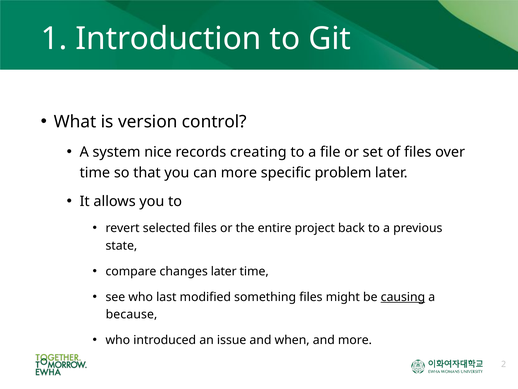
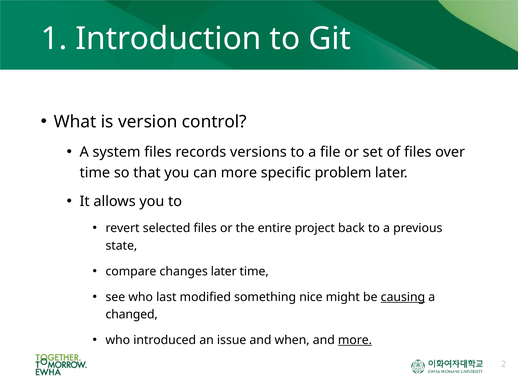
system nice: nice -> files (158, 152)
creating: creating -> versions (258, 152)
something files: files -> nice (311, 297)
because: because -> changed (132, 314)
more underline: none -> present (355, 340)
